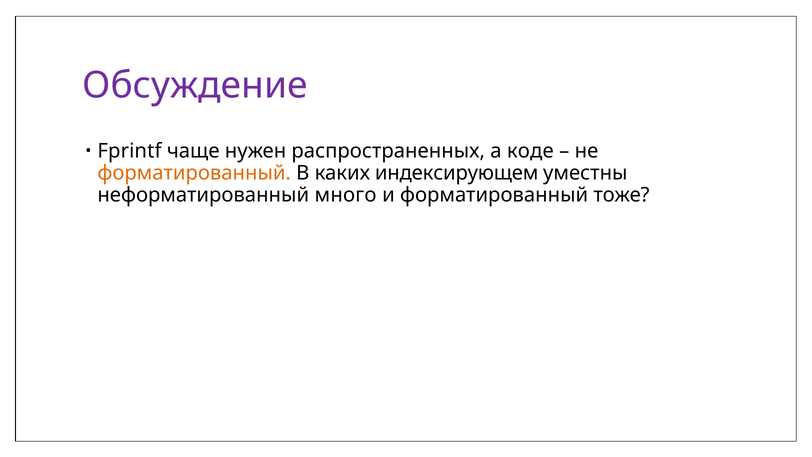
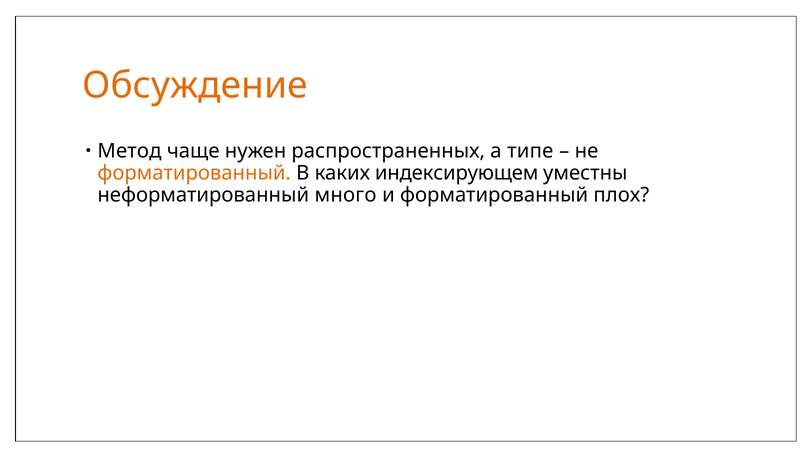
Обсуждение colour: purple -> orange (195, 86)
Fprintf: Fprintf -> Метод (129, 151)
коде: коде -> типе (530, 151)
тоже: тоже -> плох (621, 195)
